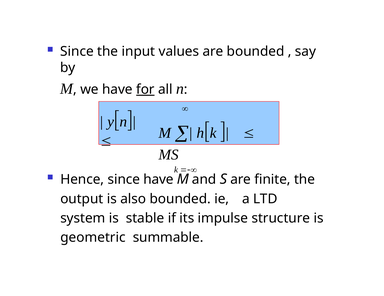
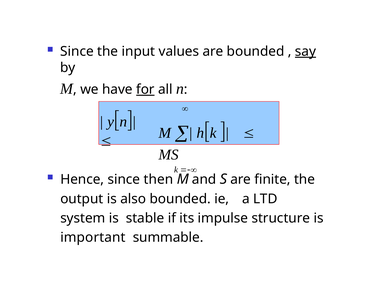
say underline: none -> present (305, 52)
since have: have -> then (158, 180)
geometric: geometric -> important (93, 238)
